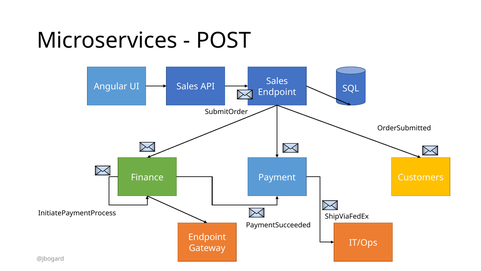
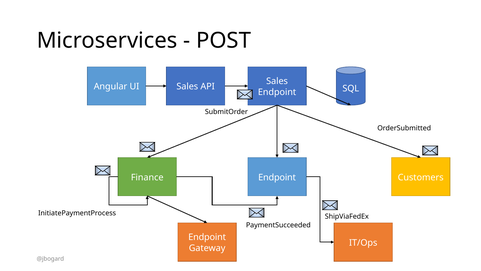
Payment: Payment -> Endpoint (277, 177)
